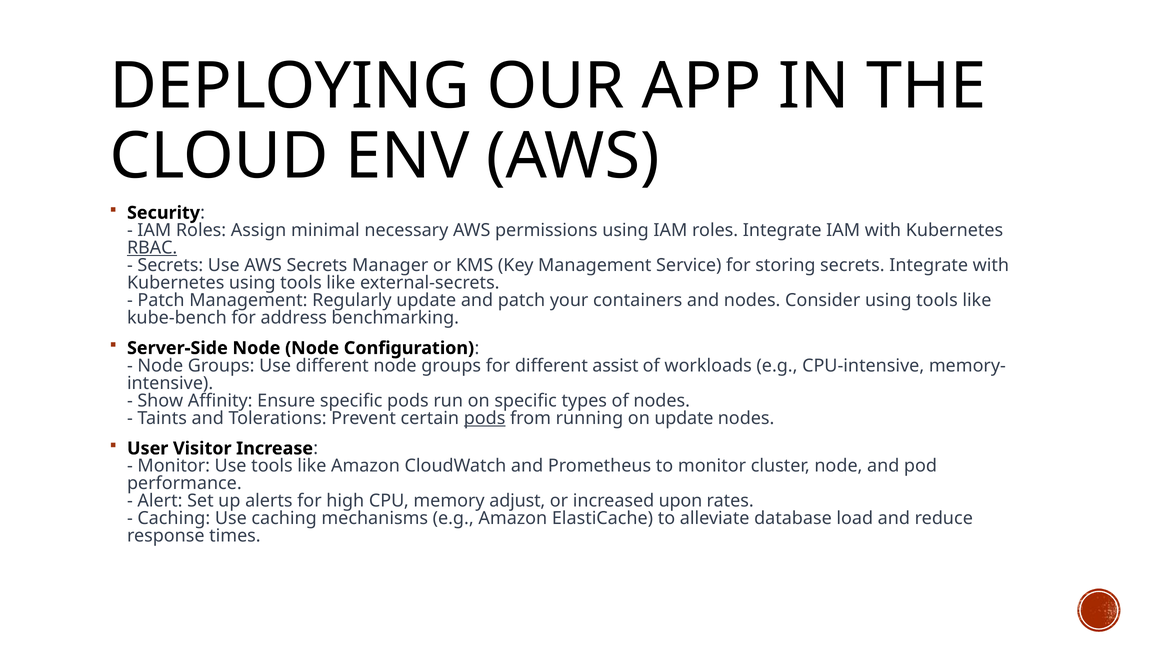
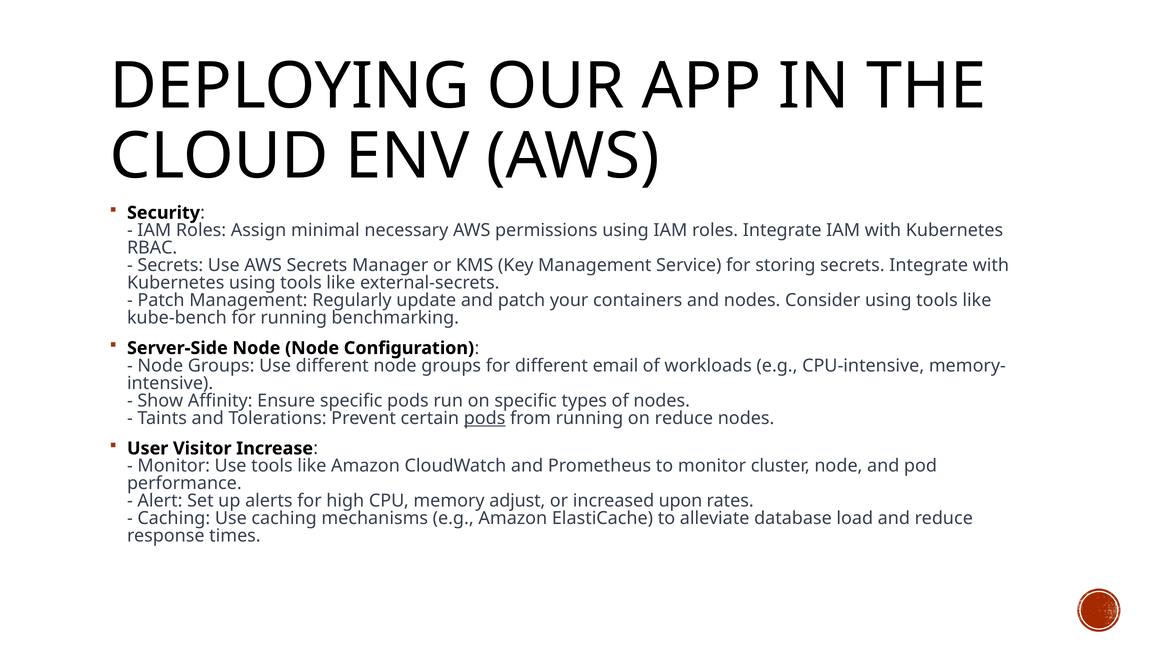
RBAC underline: present -> none (152, 248)
for address: address -> running (294, 318)
assist: assist -> email (615, 366)
on update: update -> reduce (684, 418)
